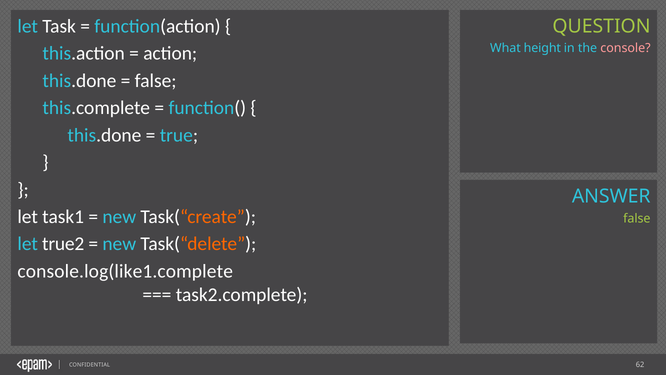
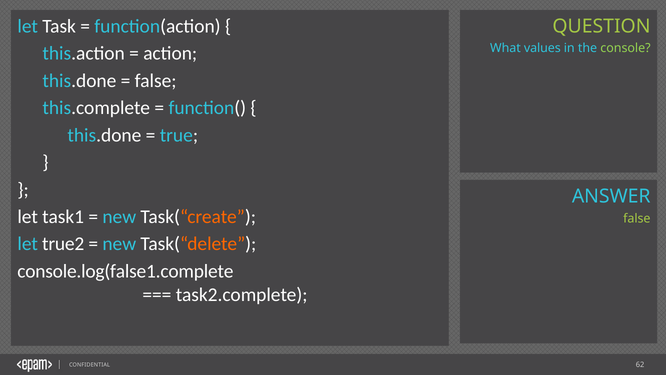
height: height -> values (542, 48)
console colour: pink -> light green (625, 48)
console.log(like1.complete: console.log(like1.complete -> console.log(false1.complete (125, 271)
